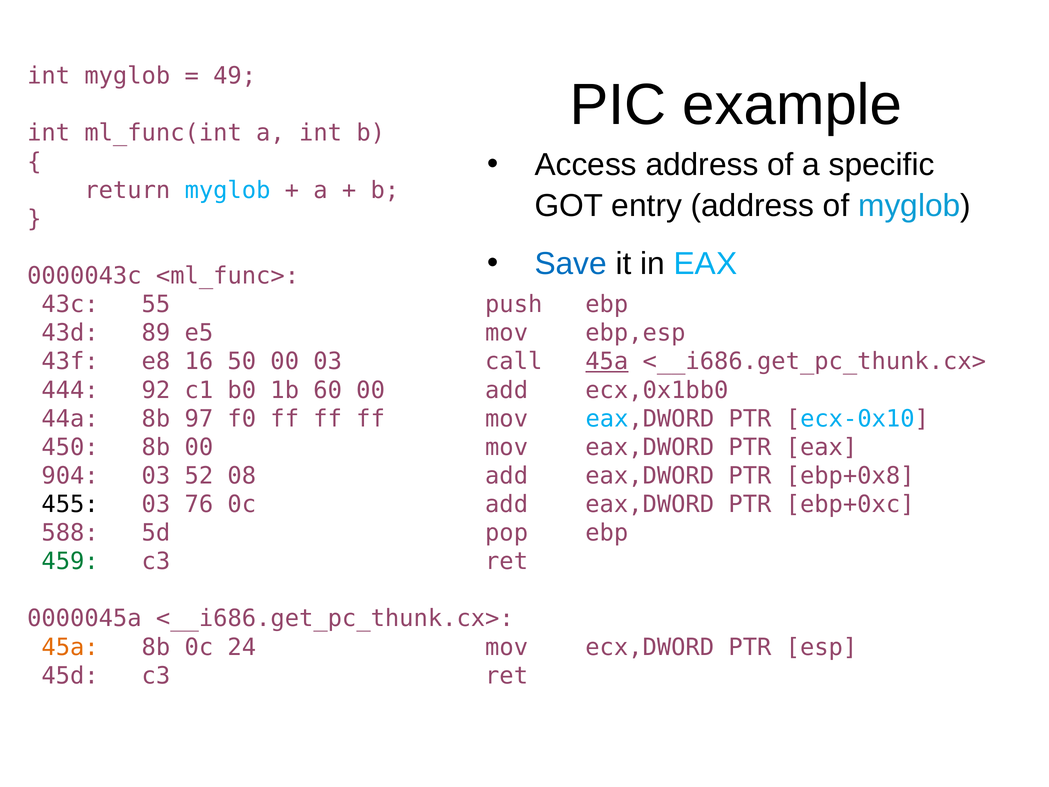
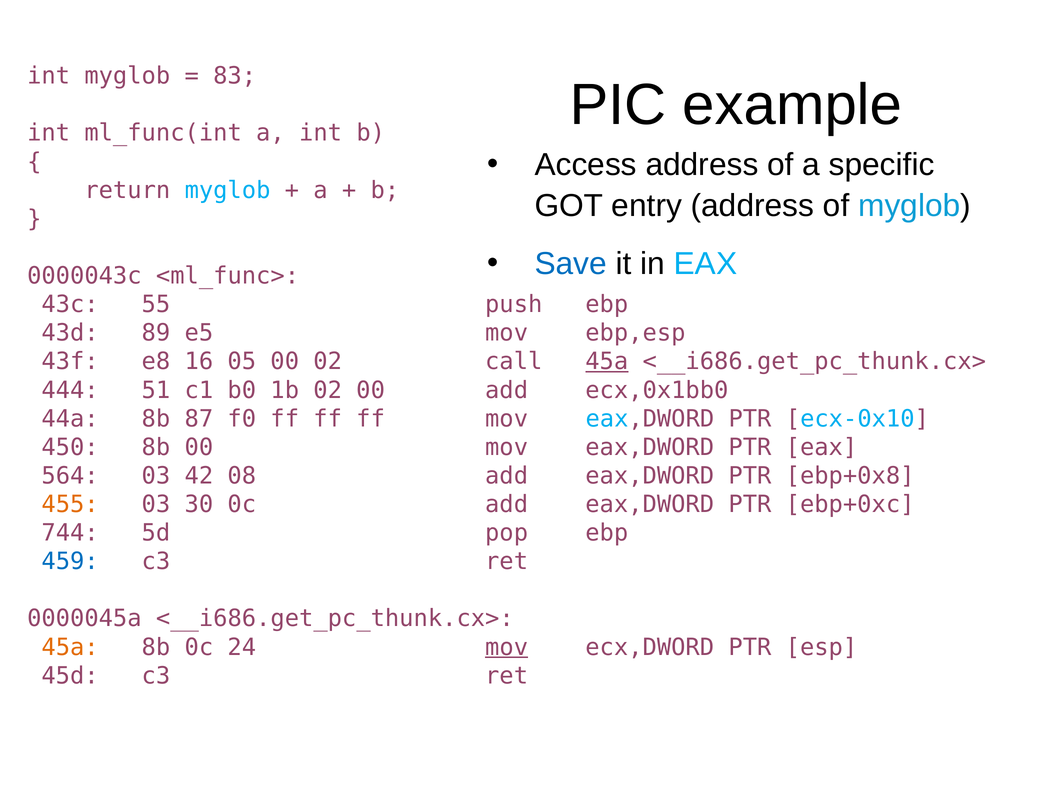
49: 49 -> 83 (235, 76)
50: 50 -> 05 (242, 361)
00 03: 03 -> 02 (328, 361)
92: 92 -> 51 (156, 390)
1b 60: 60 -> 02 (328, 390)
97: 97 -> 87 (199, 419)
904: 904 -> 564 (70, 476)
52: 52 -> 42 (199, 476)
455 colour: black -> orange (70, 504)
76: 76 -> 30 (199, 504)
588: 588 -> 744 (70, 533)
459 colour: green -> blue (70, 561)
mov underline: none -> present (507, 647)
